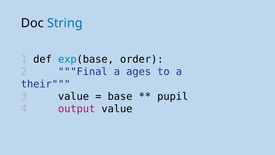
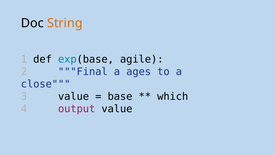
String colour: blue -> orange (65, 23)
order: order -> agile (142, 59)
their: their -> close (46, 84)
pupil: pupil -> which (173, 96)
